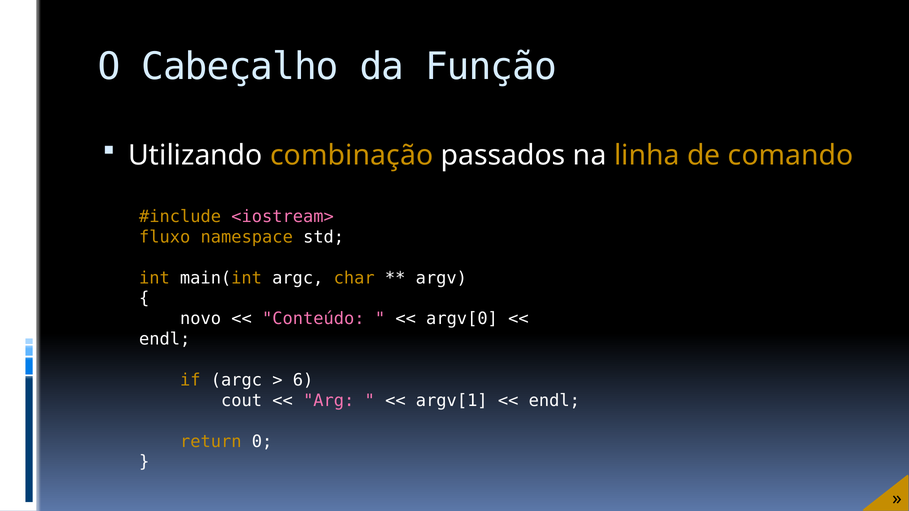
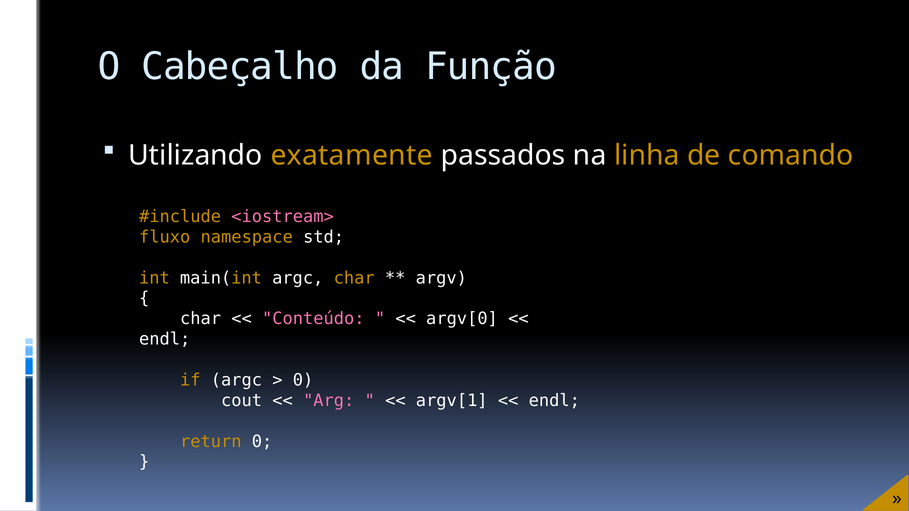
combinação: combinação -> exatamente (352, 155)
novo: novo -> char (201, 319)
6: 6 -> 0 (303, 380)
